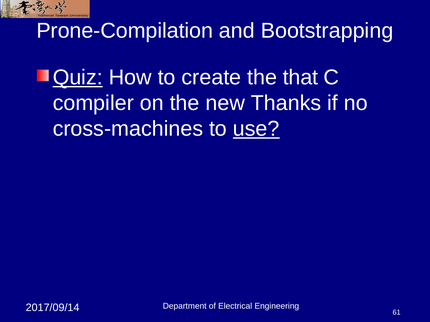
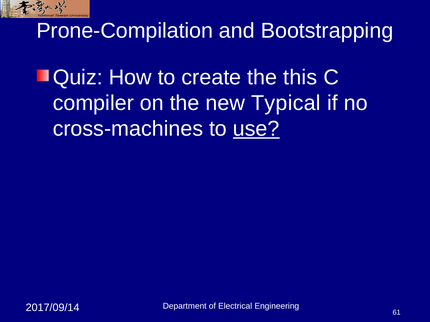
Quiz underline: present -> none (78, 77)
that: that -> this (300, 77)
Thanks: Thanks -> Typical (286, 103)
